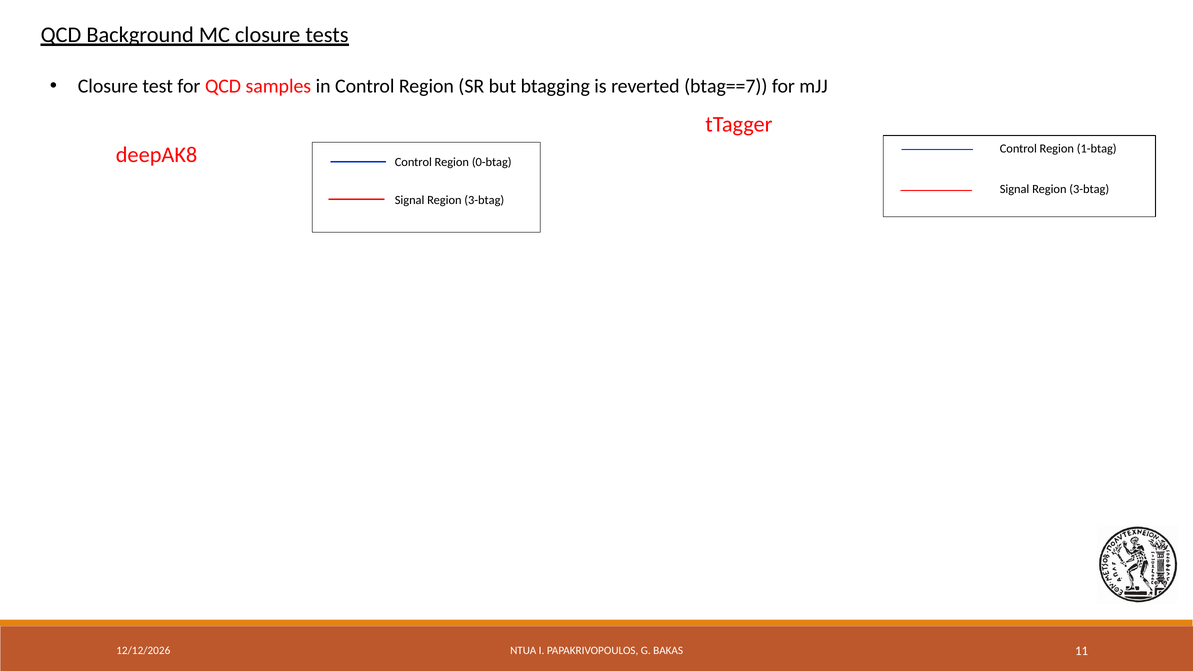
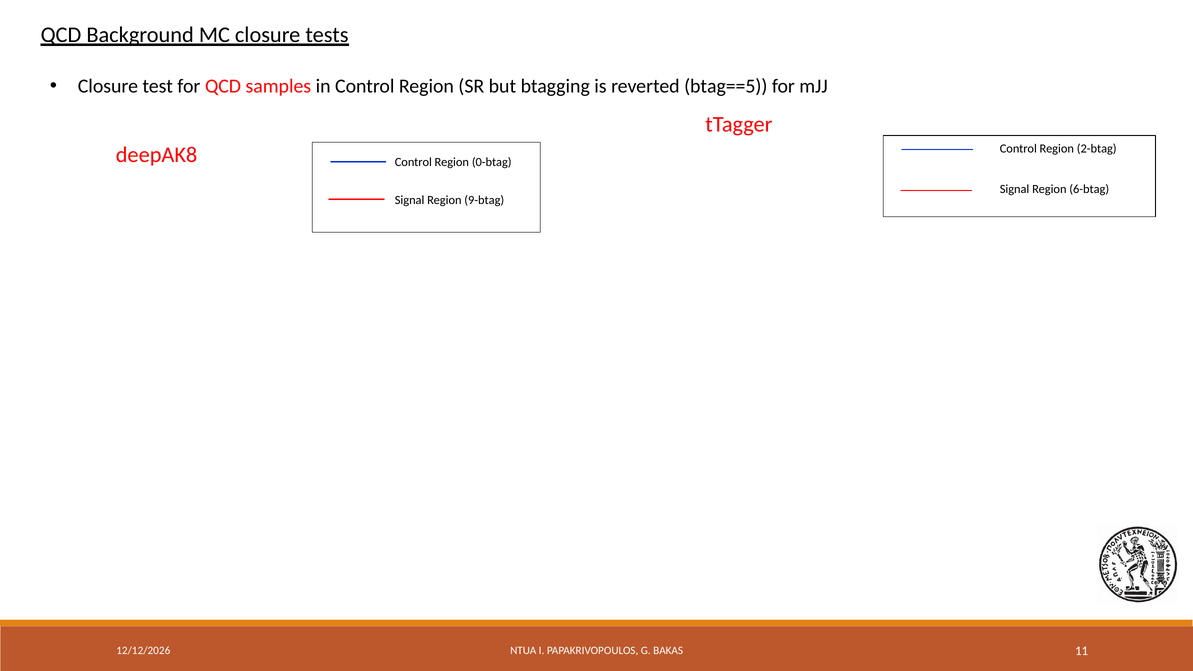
btag==7: btag==7 -> btag==5 (726, 86)
1-btag: 1-btag -> 2-btag (1097, 148)
3-btag: 3-btag -> 6-btag (1089, 189)
3-btag: 3-btag -> 9-btag (484, 200)
